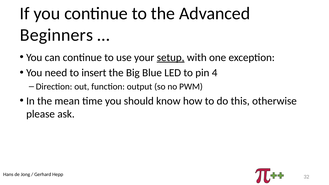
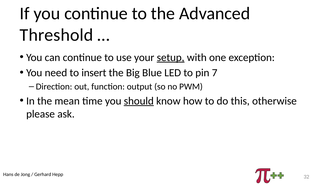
Beginners: Beginners -> Threshold (57, 35)
4: 4 -> 7 (215, 73)
should underline: none -> present (139, 101)
